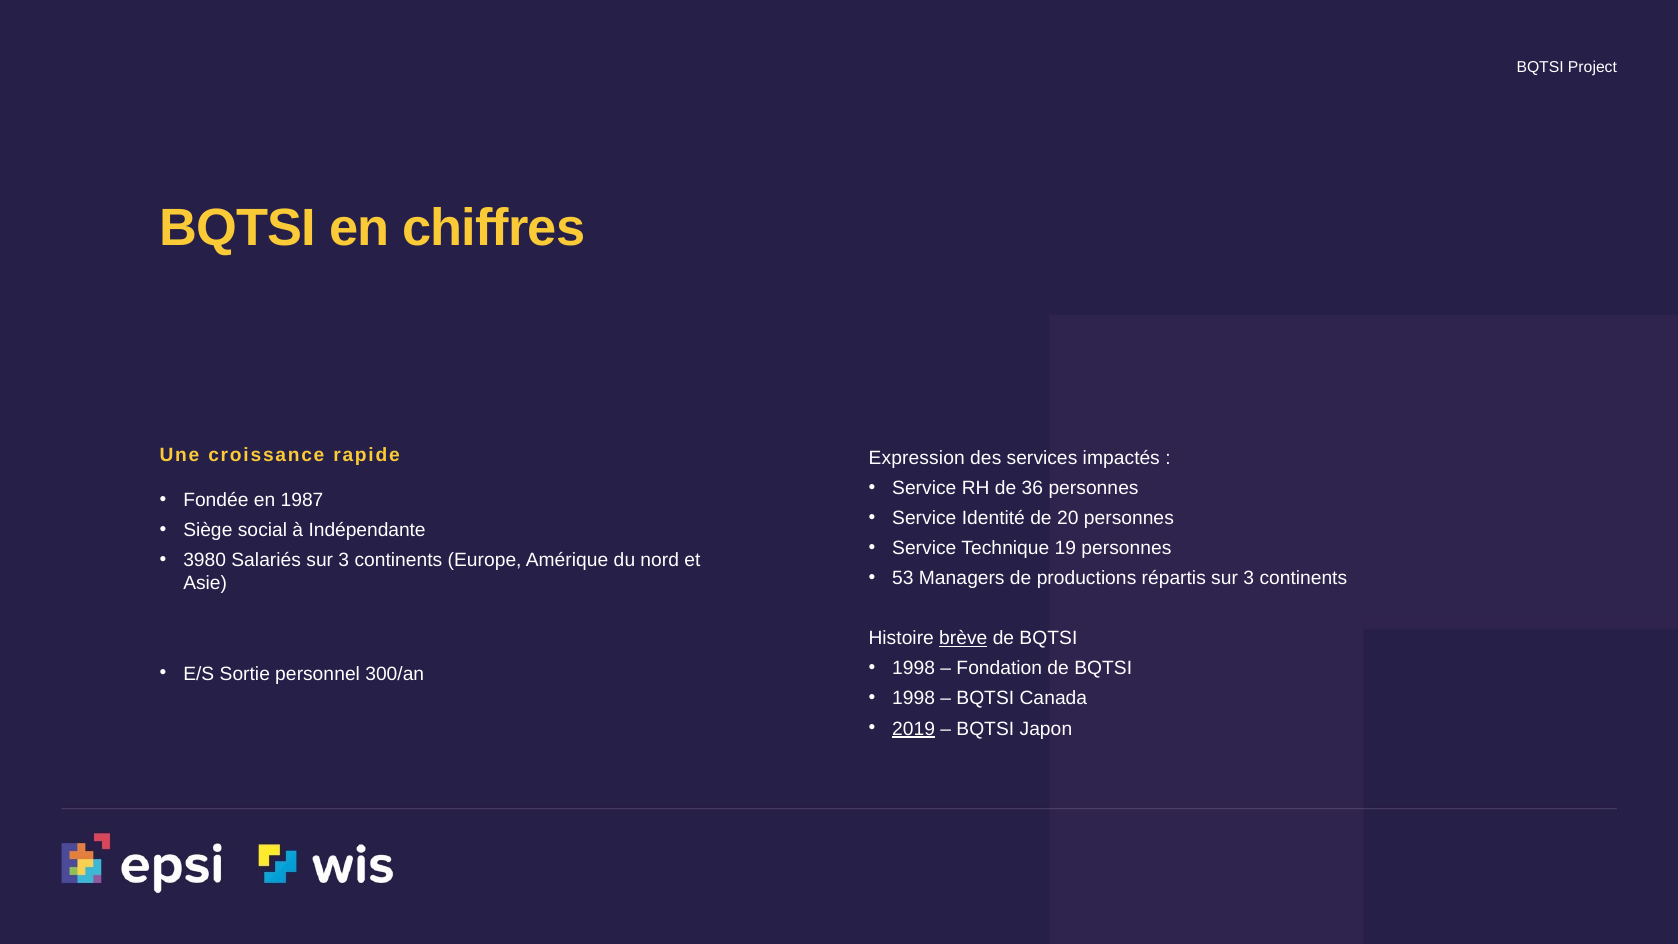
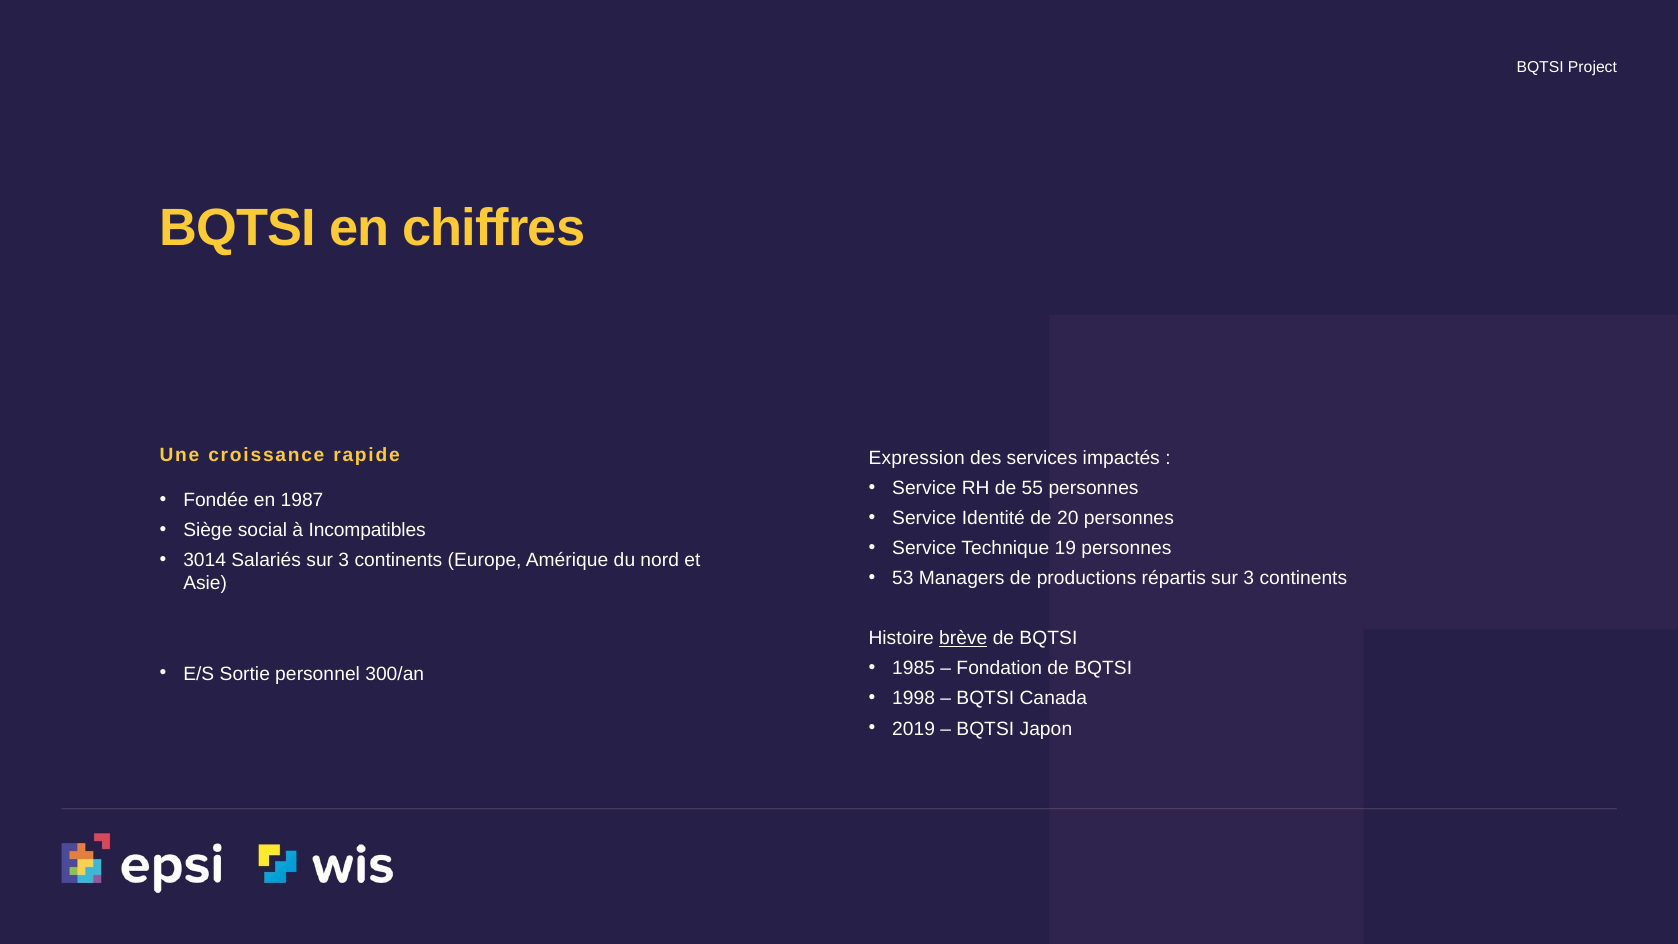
36: 36 -> 55 (1032, 488)
Indépendante: Indépendante -> Incompatibles (367, 530)
3980: 3980 -> 3014 (205, 560)
1998: 1998 -> 1985 (914, 668)
2019 underline: present -> none (914, 729)
